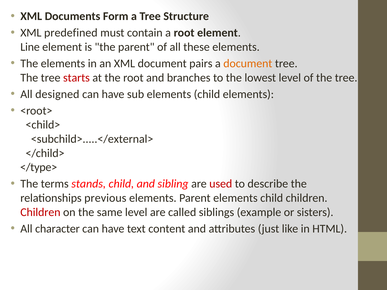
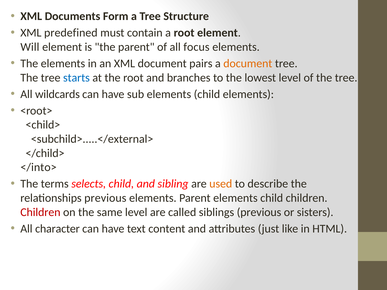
Line: Line -> Will (30, 47)
these: these -> focus (196, 47)
starts colour: red -> blue (76, 78)
designed: designed -> wildcards (57, 94)
</type>: </type> -> </into> (39, 167)
stands: stands -> selects (89, 184)
used colour: red -> orange (221, 184)
siblings example: example -> previous (259, 212)
